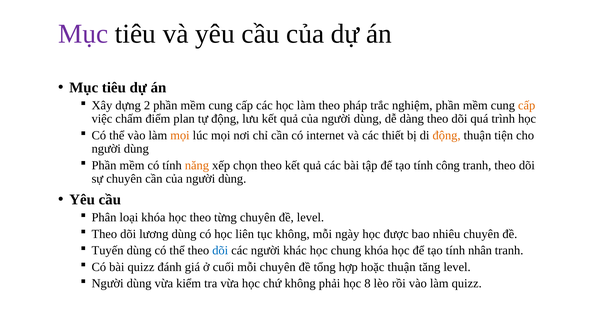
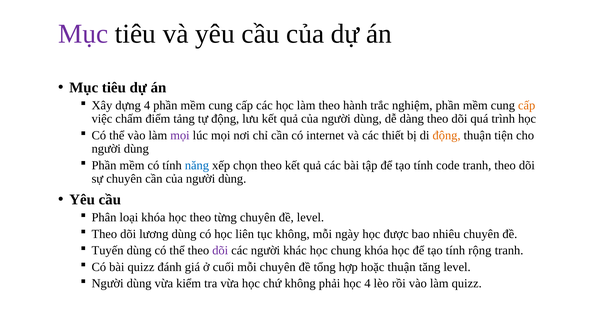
dựng 2: 2 -> 4 (147, 106)
pháp: pháp -> hành (355, 106)
plan: plan -> tảng (184, 119)
mọi colour: orange -> purple (180, 135)
năng colour: orange -> blue (197, 165)
công: công -> code (448, 165)
dõi colour: blue -> purple (220, 251)
nhân: nhân -> rộng (480, 251)
học 8: 8 -> 4 (367, 284)
